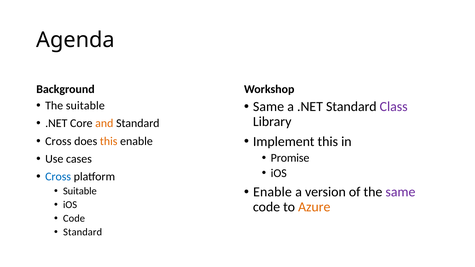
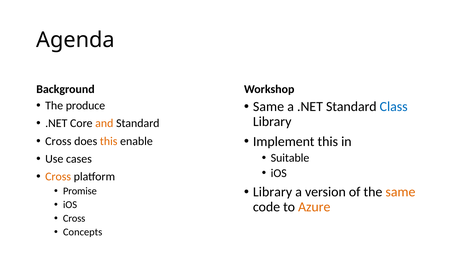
The suitable: suitable -> produce (85, 106)
Class colour: purple -> blue (394, 107)
Promise: Promise -> Suitable (290, 158)
Cross colour: blue -> orange (58, 177)
Enable: Enable -> Library (273, 192)
same colour: purple -> orange (400, 192)
Suitable: Suitable -> Promise (80, 191)
Code: Code -> Cross (74, 219)
Standard: Standard -> Concepts (83, 232)
